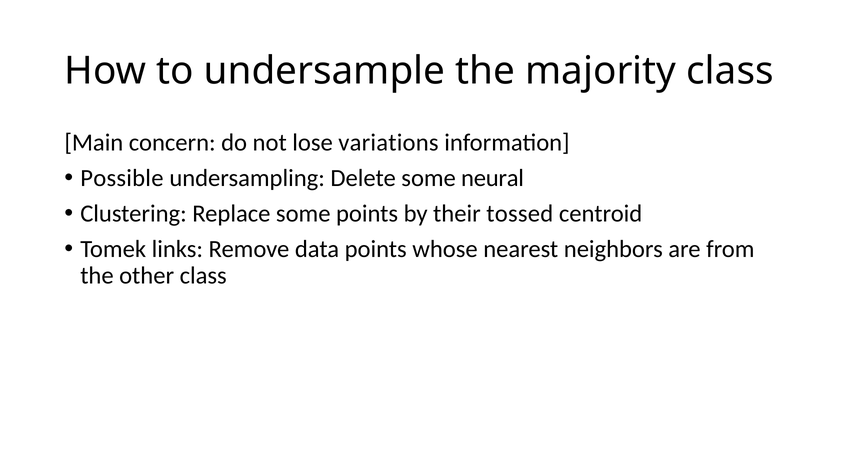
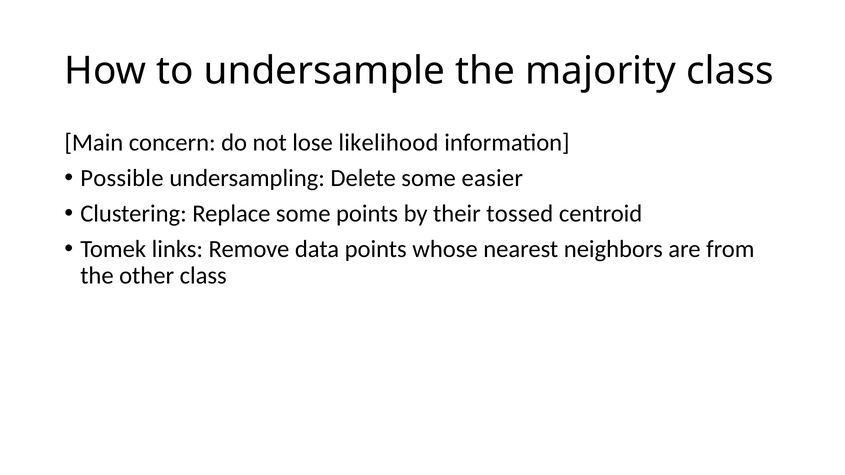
variations: variations -> likelihood (388, 143)
neural: neural -> easier (492, 178)
